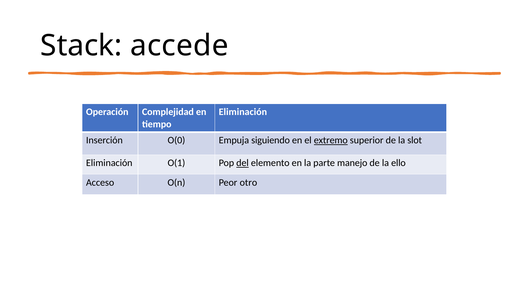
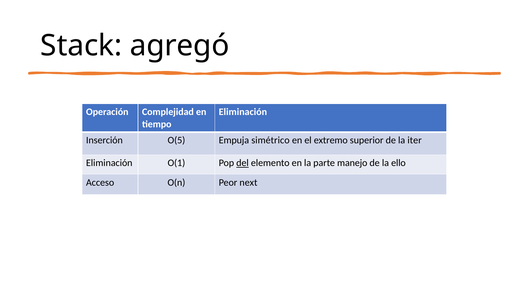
accede: accede -> agregó (180, 46)
O(0: O(0 -> O(5 (176, 140)
siguiendo: siguiendo -> simétrico (270, 140)
extremo underline: present -> none (331, 140)
slot: slot -> iter (415, 140)
otro: otro -> next (248, 182)
